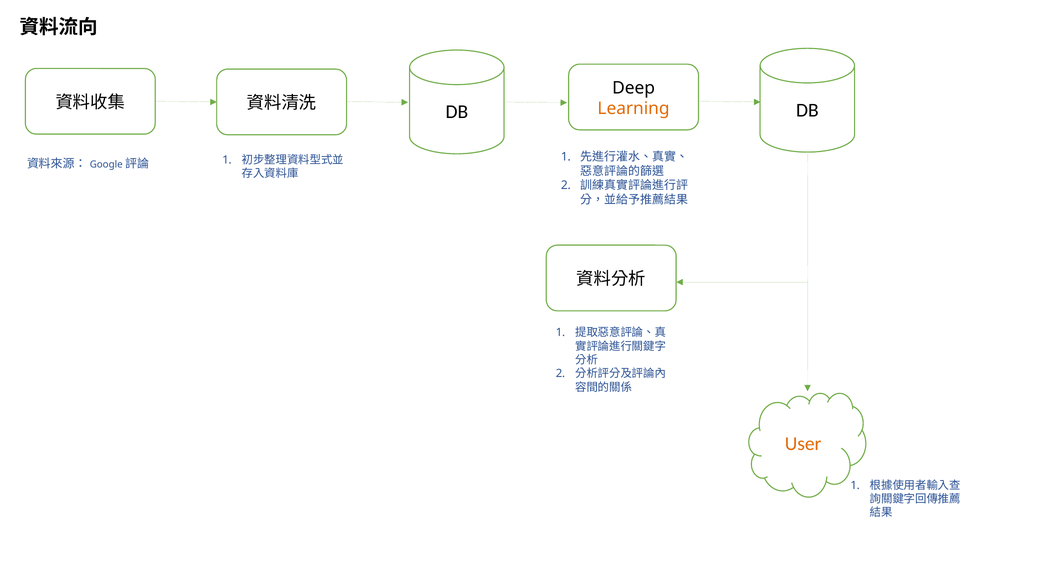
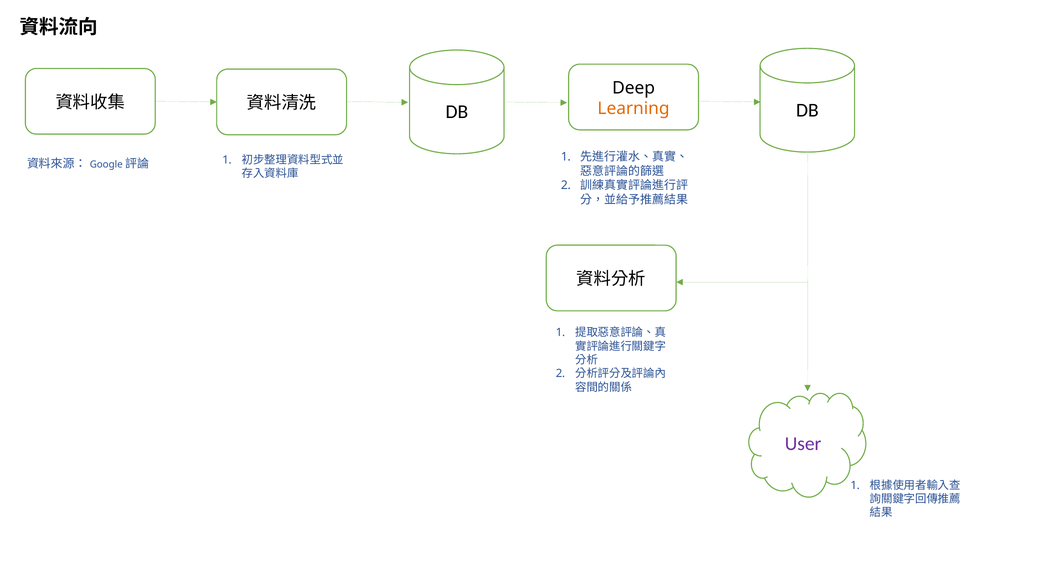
User colour: orange -> purple (803, 444)
